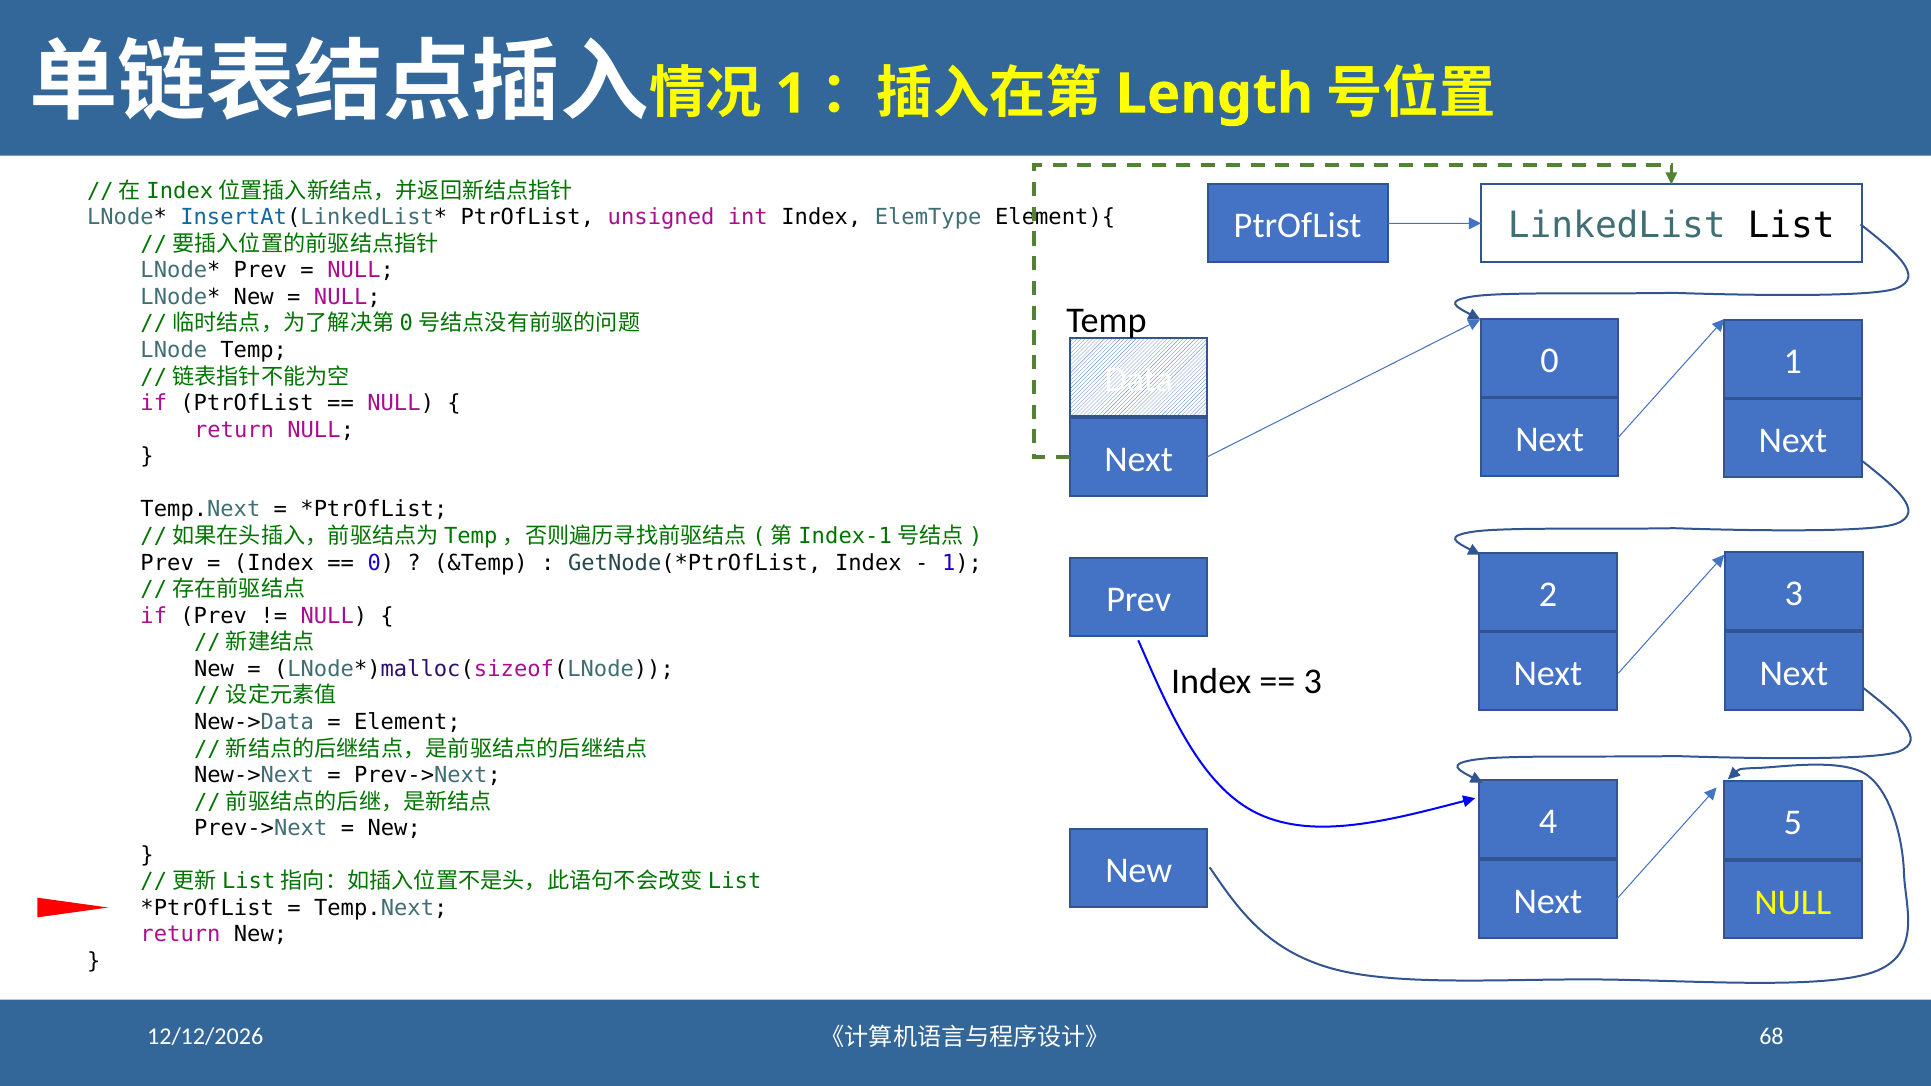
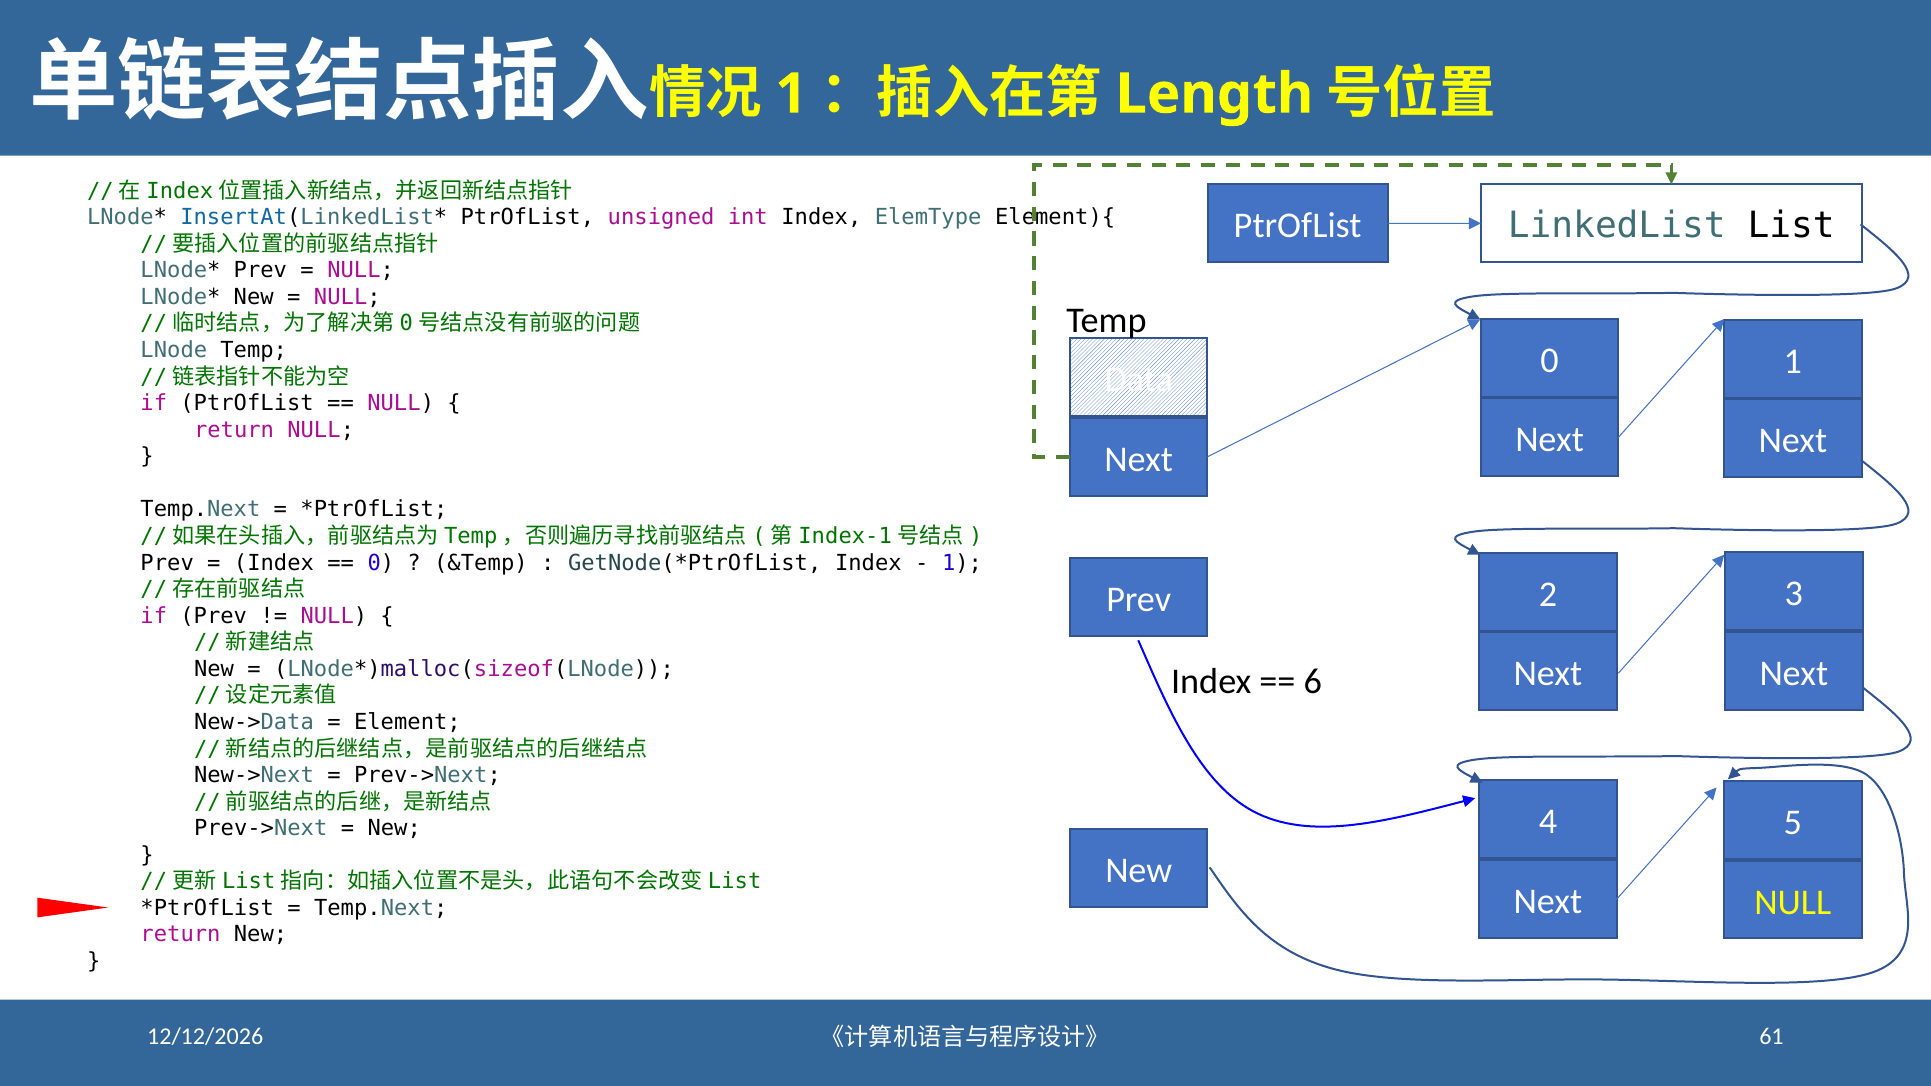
3: 3 -> 6 (1313, 681)
68: 68 -> 61 (1771, 1037)
